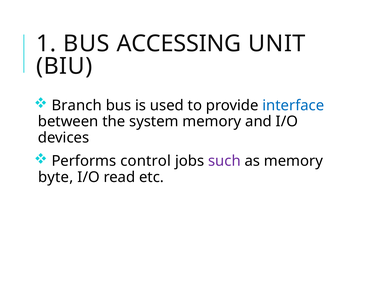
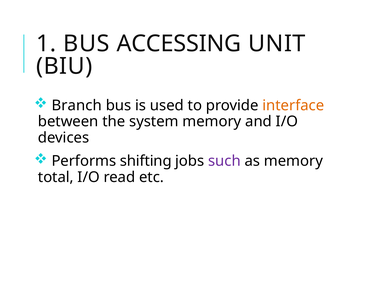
interface colour: blue -> orange (293, 106)
control: control -> shifting (146, 161)
byte: byte -> total (56, 177)
